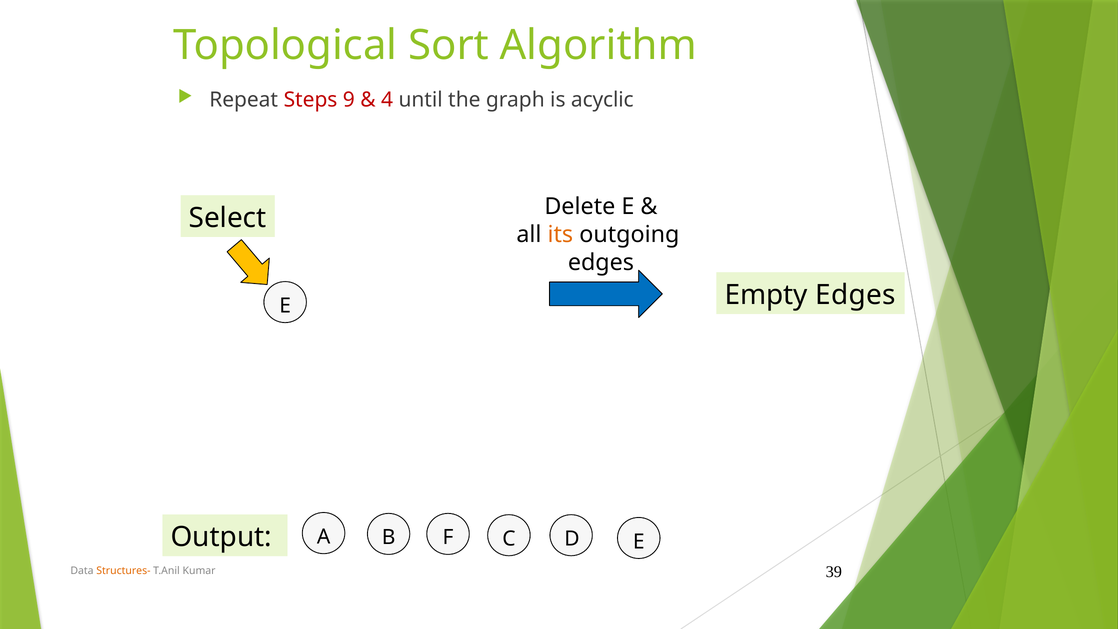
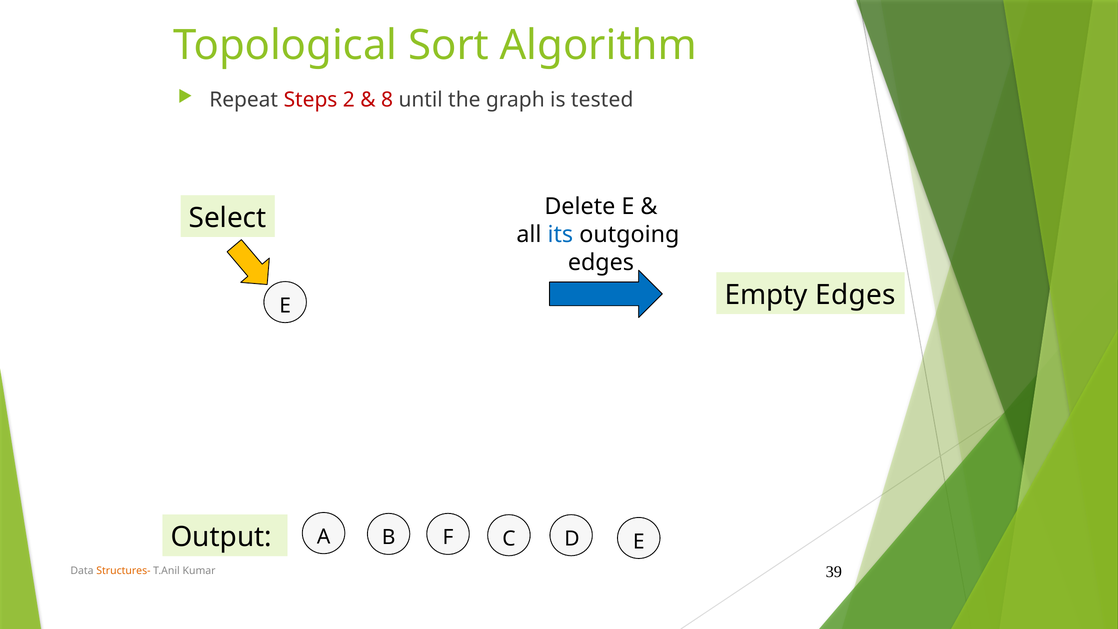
9: 9 -> 2 (349, 100)
4: 4 -> 8 (387, 100)
acyclic: acyclic -> tested (602, 100)
its colour: orange -> blue (560, 234)
